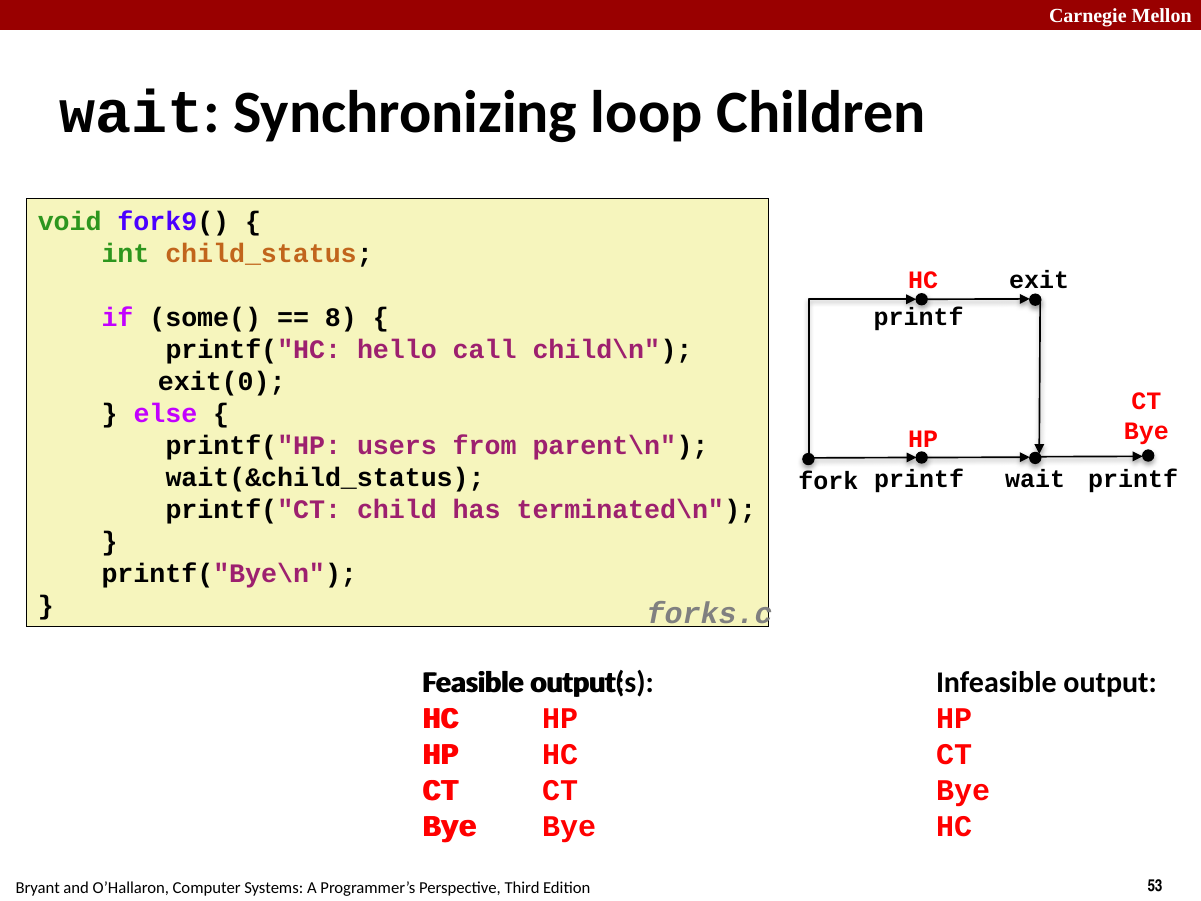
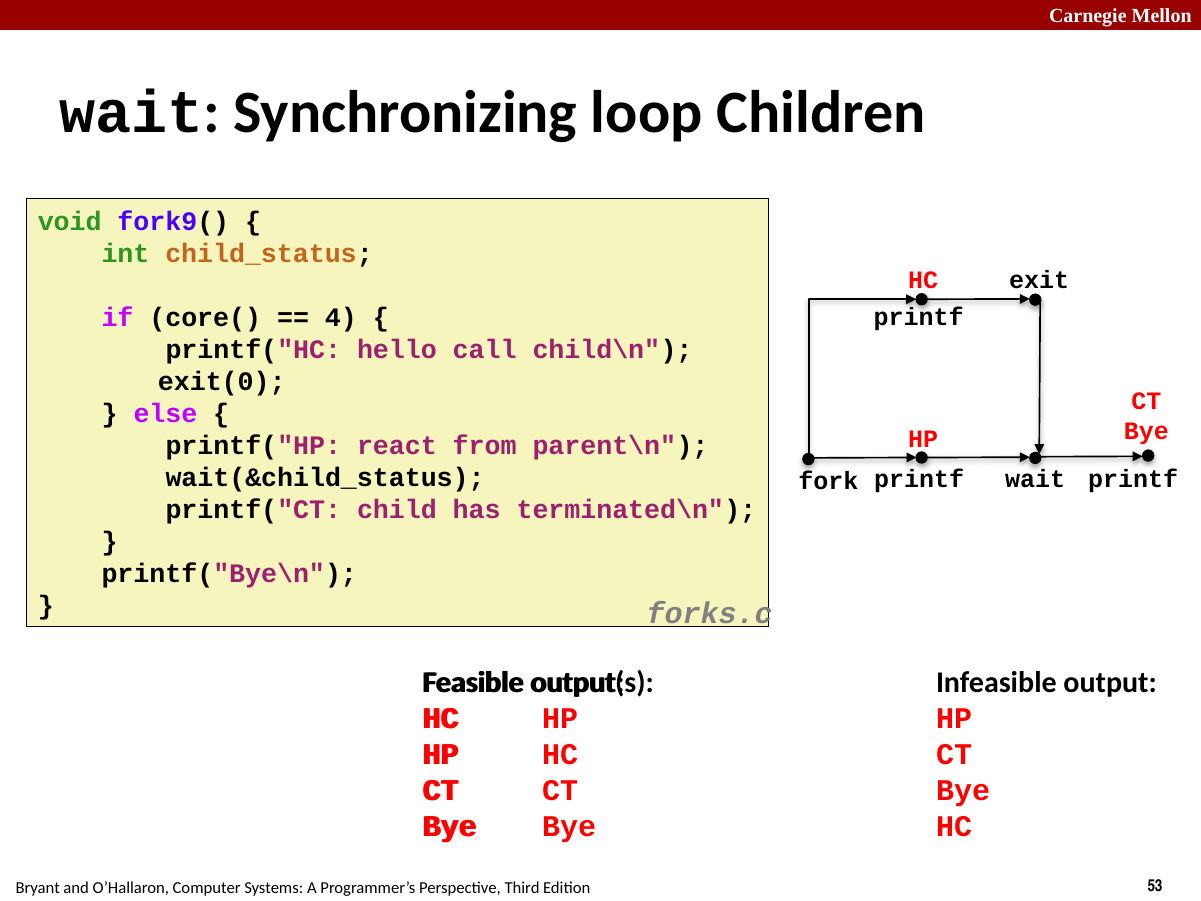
some(: some( -> core( (205, 318)
8: 8 -> 4 (341, 318)
users: users -> react (397, 446)
